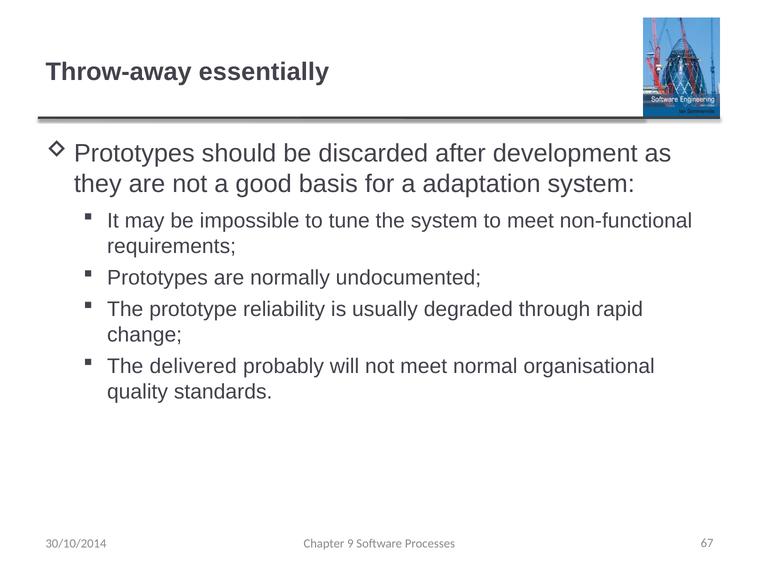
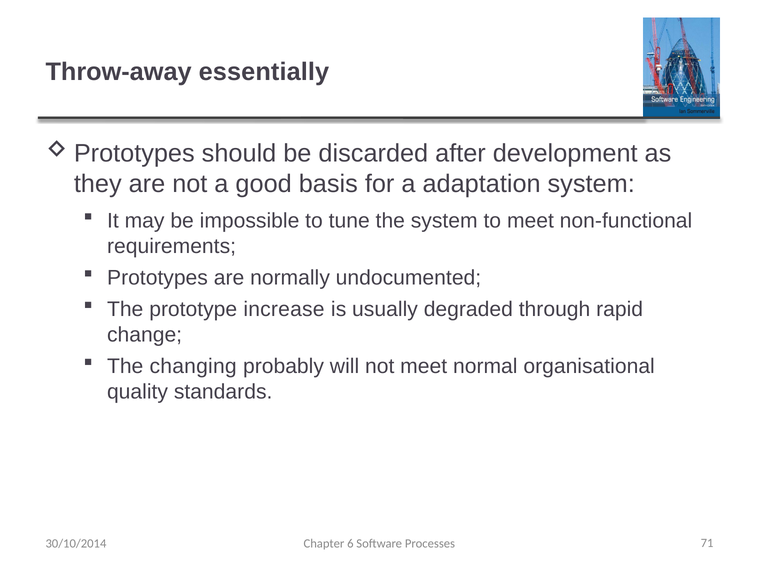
reliability: reliability -> increase (284, 310)
delivered: delivered -> changing (193, 366)
9: 9 -> 6 (350, 544)
67: 67 -> 71 (707, 544)
